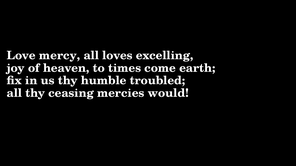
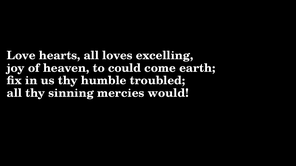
mercy: mercy -> hearts (60, 56)
times: times -> could (125, 68)
ceasing: ceasing -> sinning (71, 93)
